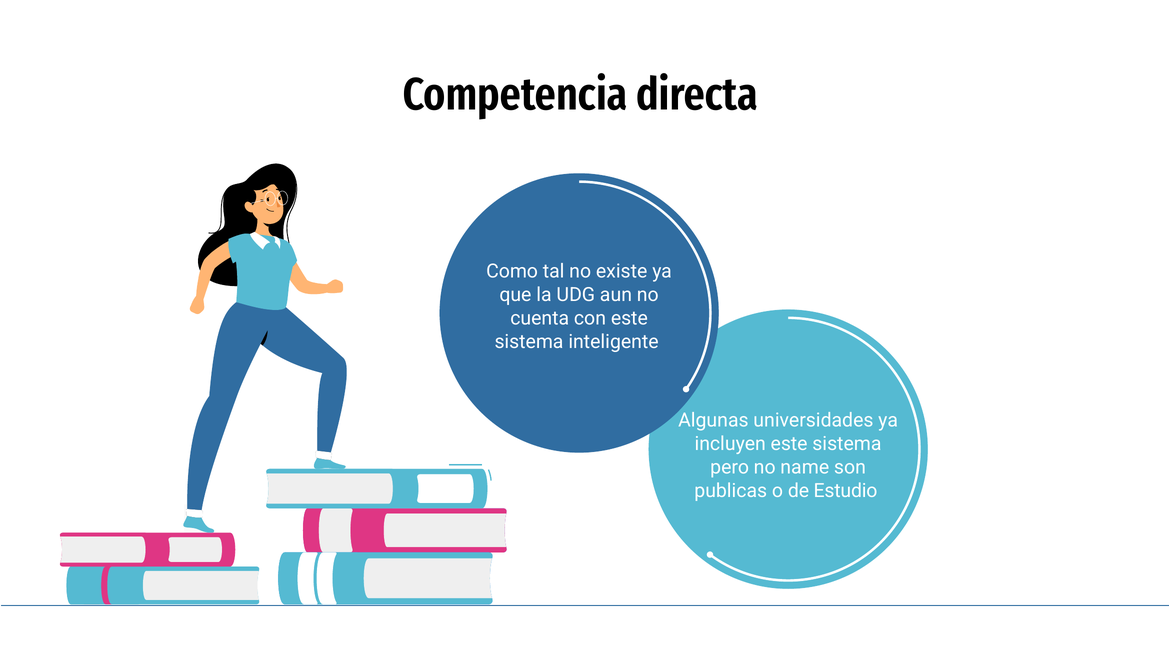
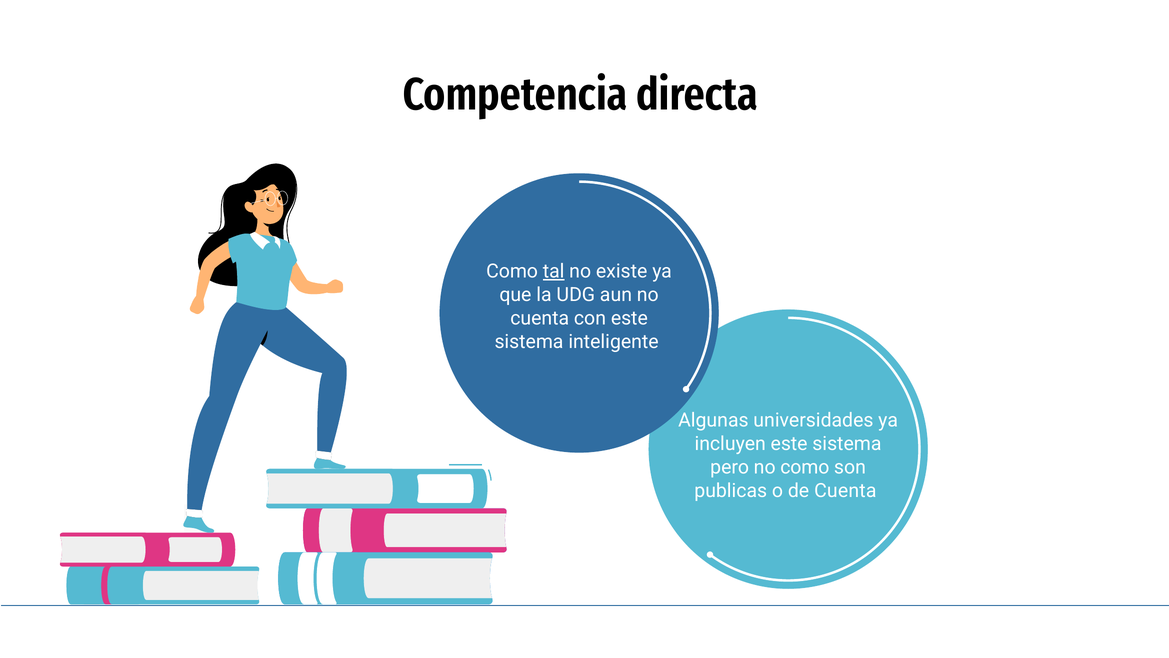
tal underline: none -> present (554, 271)
no name: name -> como (805, 467)
de Estudio: Estudio -> Cuenta (845, 490)
